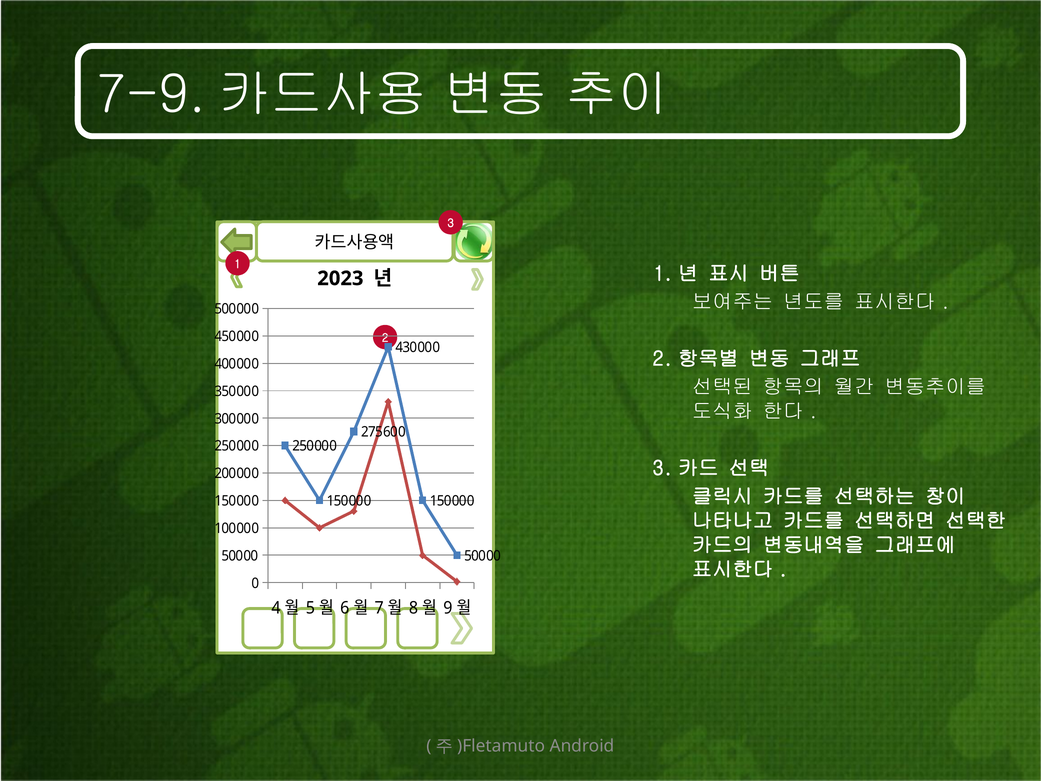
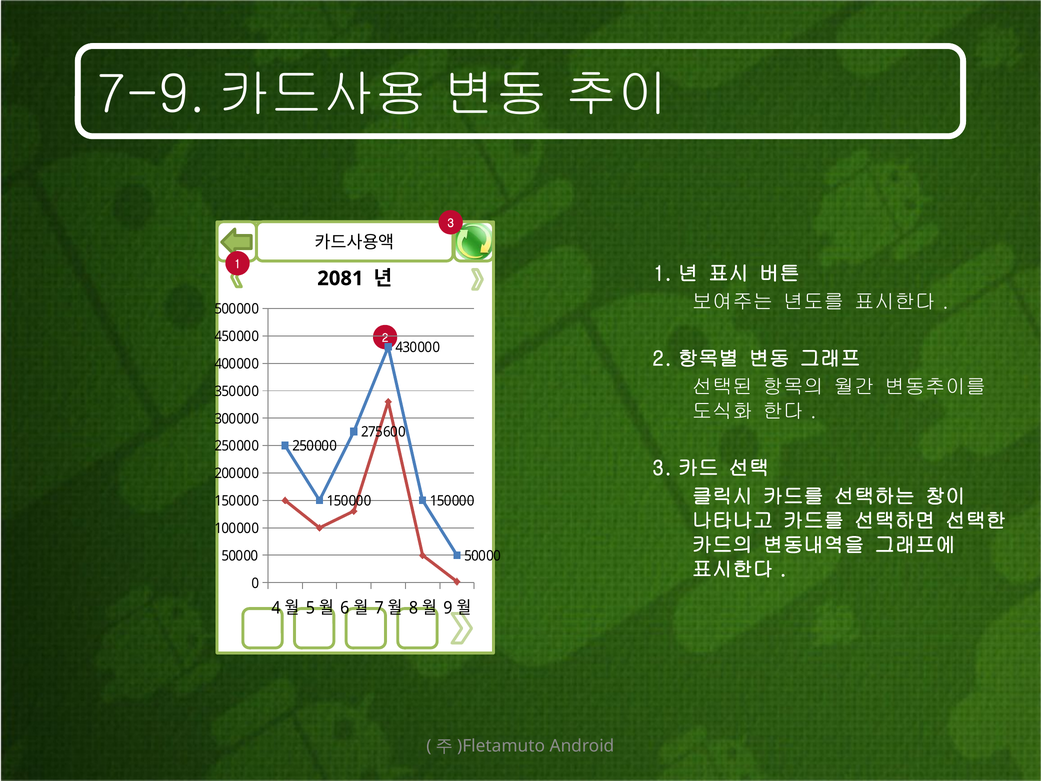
2023: 2023 -> 2081 (340, 278)
